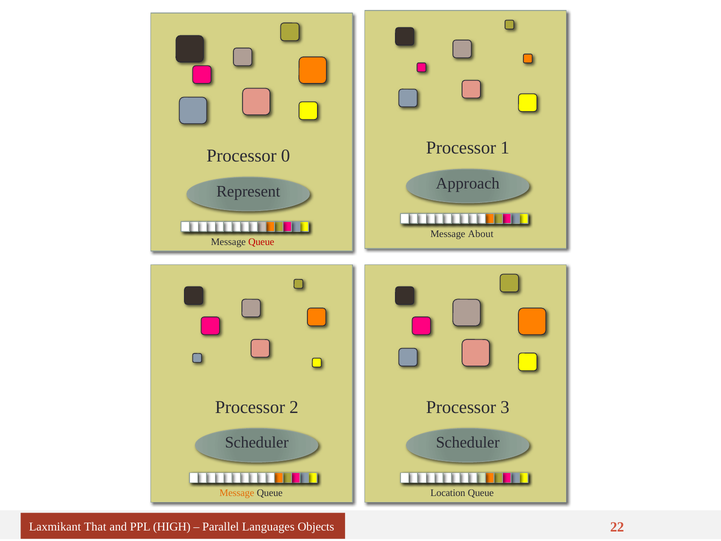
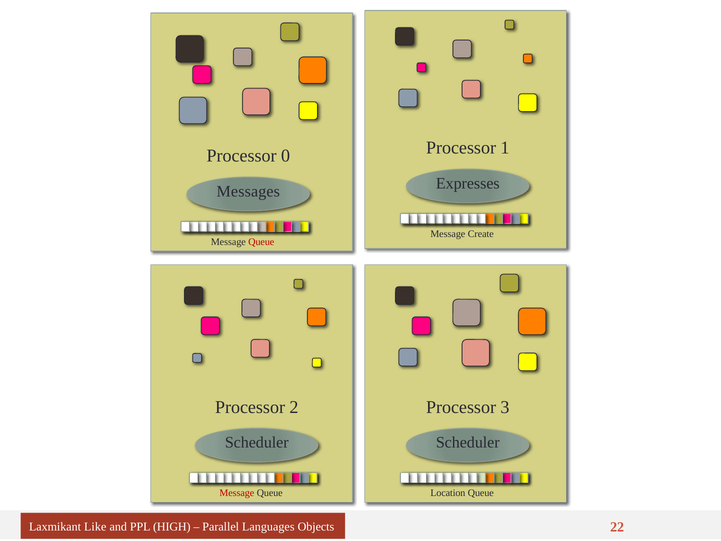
Approach: Approach -> Expresses (468, 183)
Represent: Represent -> Messages (248, 191)
About: About -> Create (481, 234)
Message colour: orange -> red (237, 493)
That: That -> Like (95, 526)
